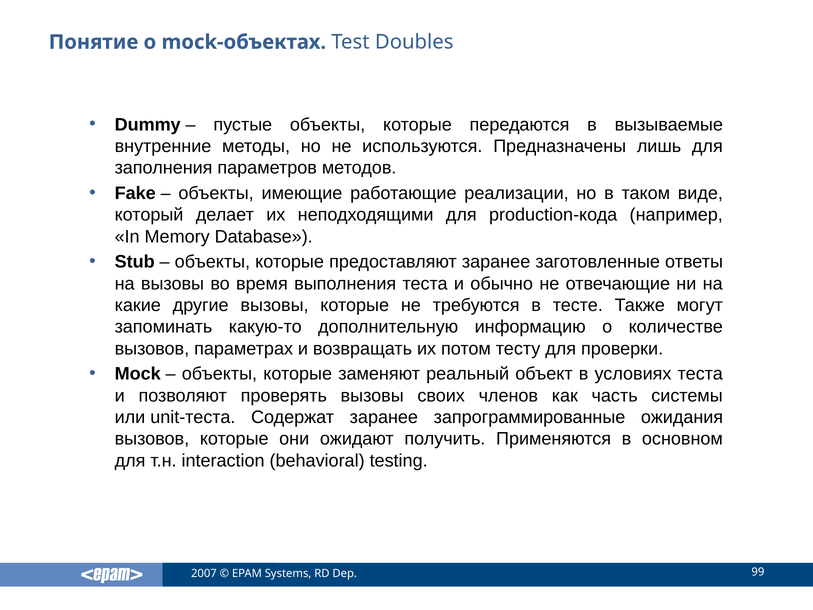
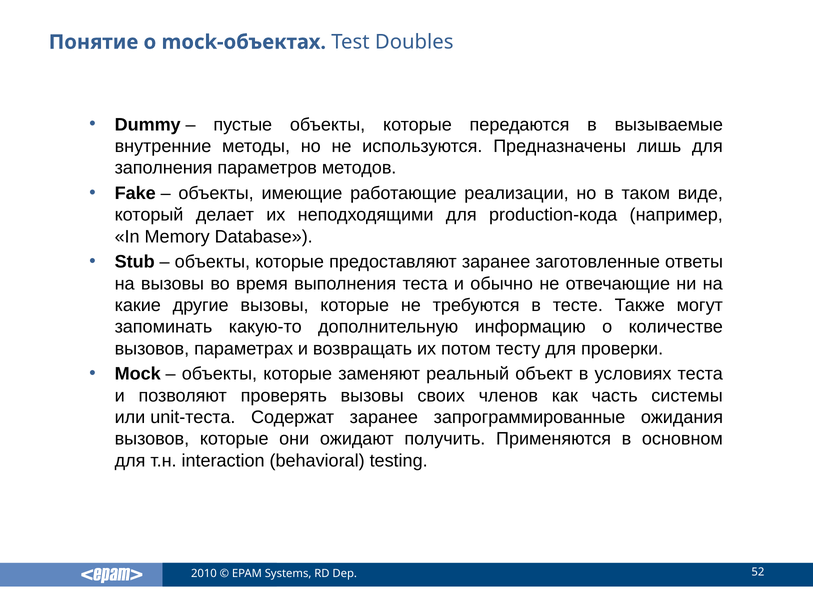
2007: 2007 -> 2010 (204, 573)
99: 99 -> 52 (758, 572)
